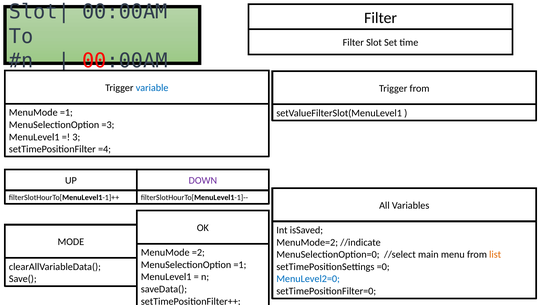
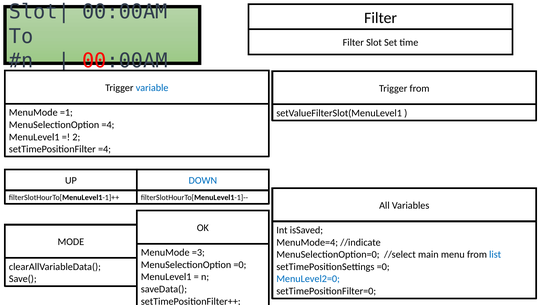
MenuSelectionOption =3: =3 -> =4 (108, 125)
3: 3 -> 2 (76, 137)
DOWN colour: purple -> blue (203, 180)
MenuMode=2: MenuMode=2 -> MenuMode=4 (307, 242)
=2: =2 -> =3 (198, 252)
list colour: orange -> blue (495, 254)
MenuSelectionOption =1: =1 -> =0 (240, 264)
